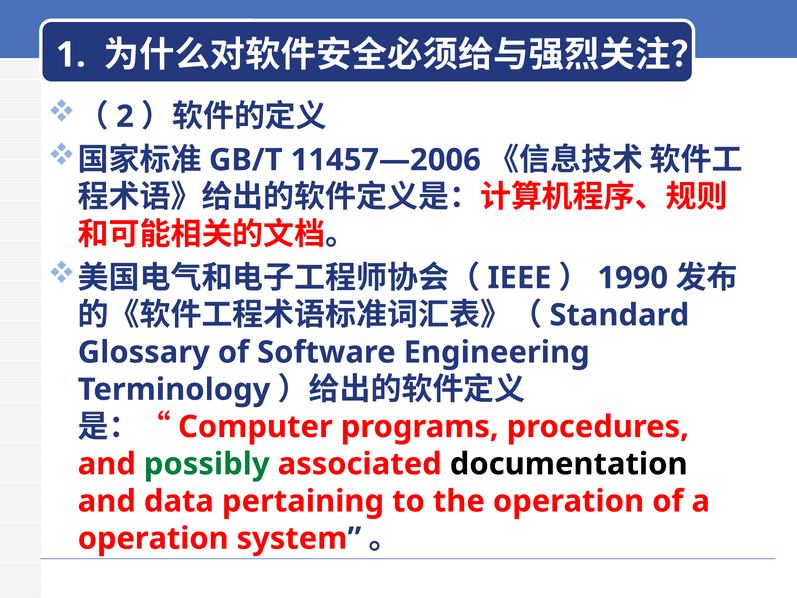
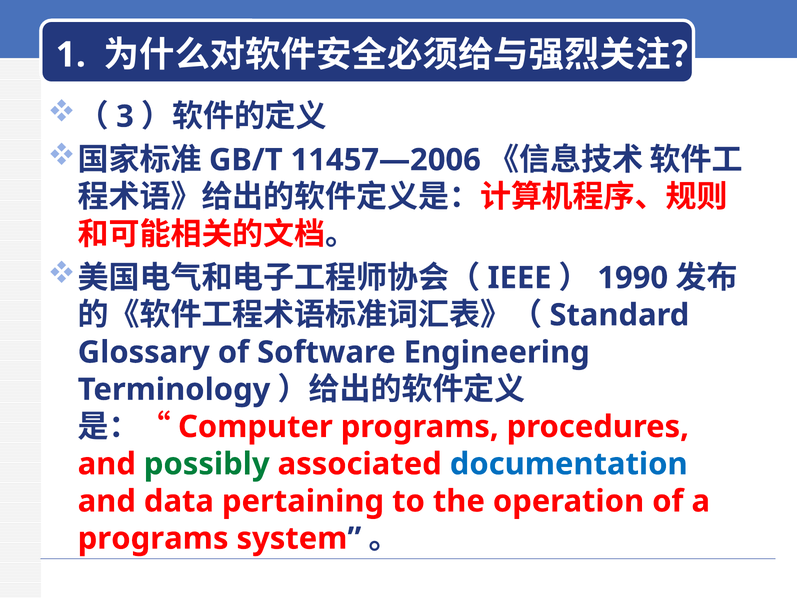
2: 2 -> 3 (125, 117)
documentation colour: black -> blue (569, 464)
operation: operation -> programs (153, 538)
